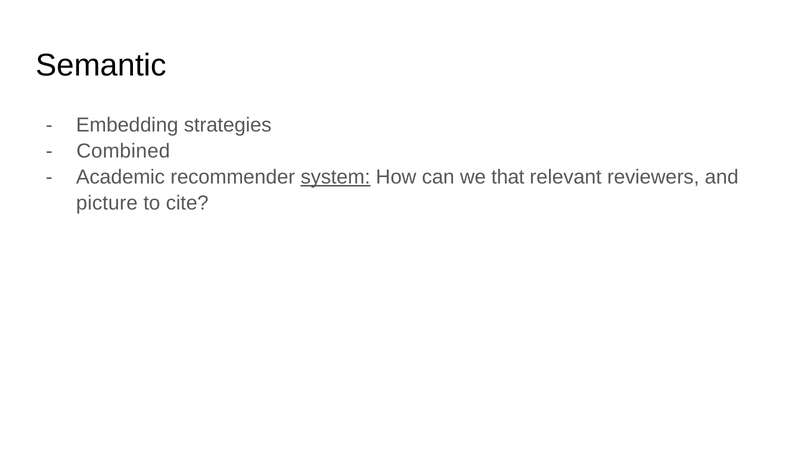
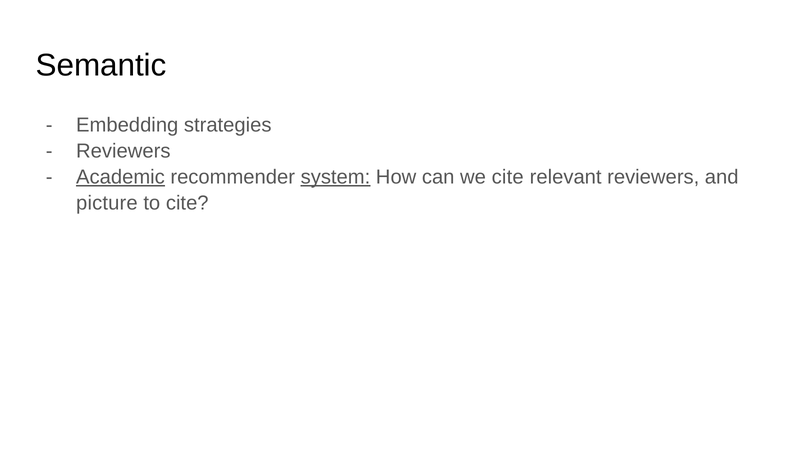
Combined: Combined -> Reviewers (123, 151)
Academic underline: none -> present (120, 177)
we that: that -> cite (508, 177)
